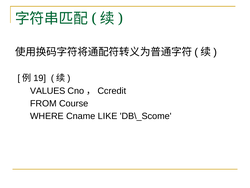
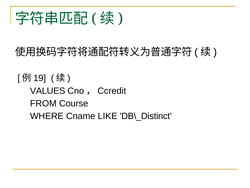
DB\_Scome: DB\_Scome -> DB\_Distinct (146, 116)
